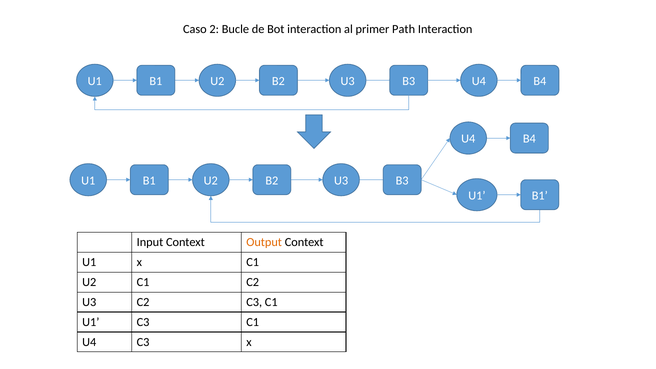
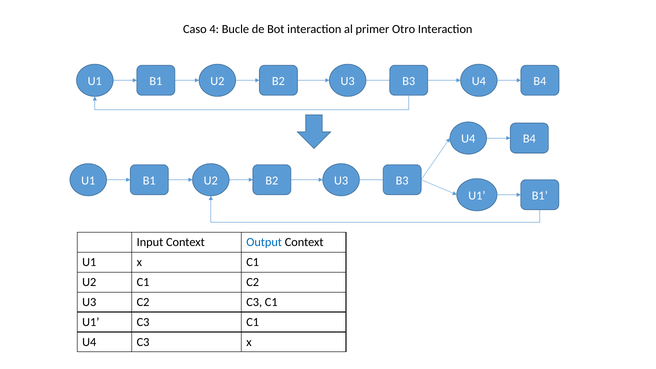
2: 2 -> 4 (214, 29)
Path: Path -> Otro (404, 29)
Output colour: orange -> blue (264, 242)
